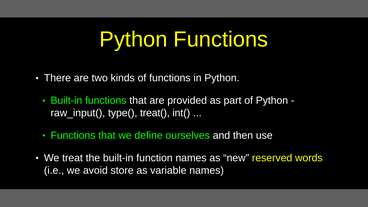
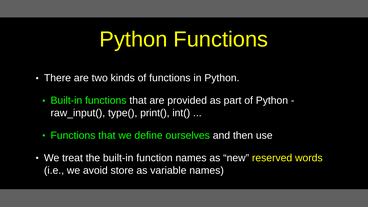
treat(: treat( -> print( (155, 113)
